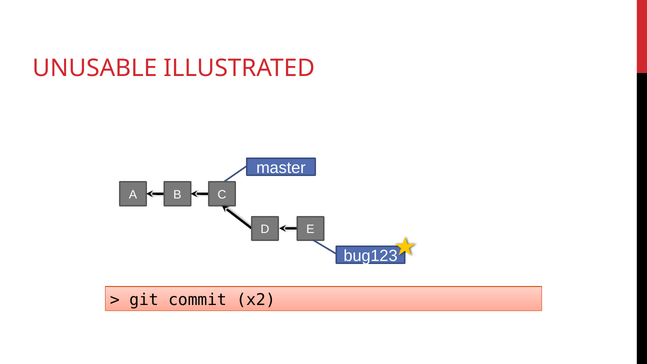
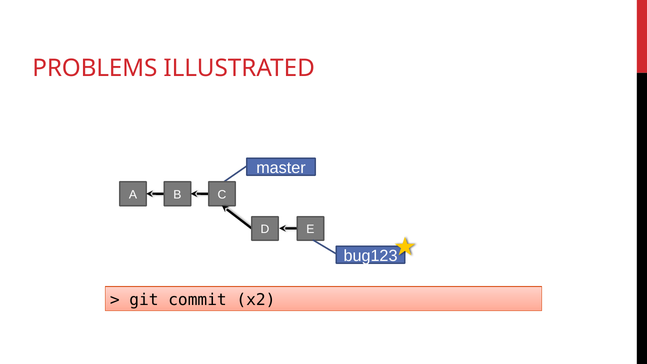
UNUSABLE: UNUSABLE -> PROBLEMS (95, 68)
